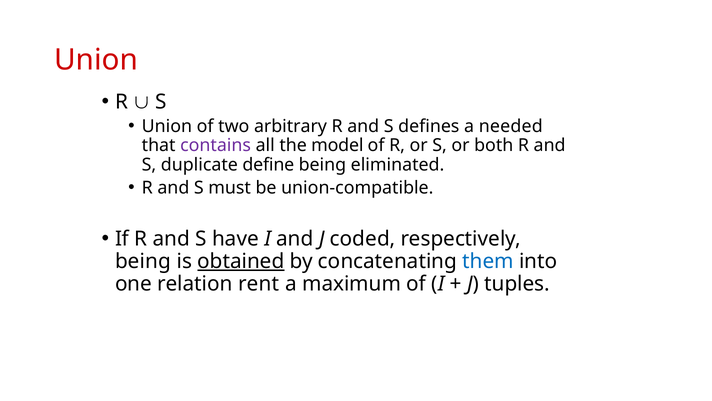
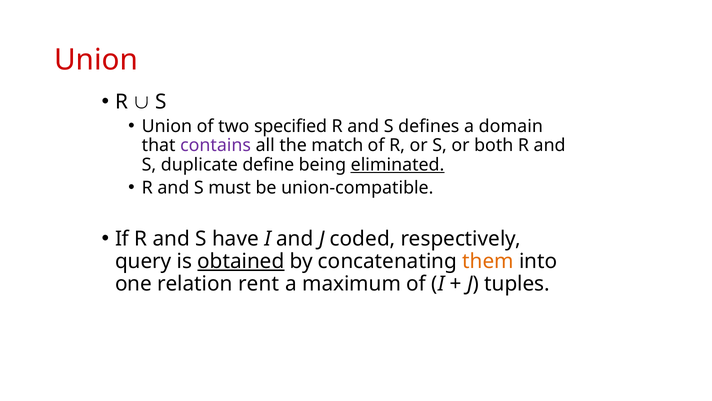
arbitrary: arbitrary -> specified (291, 126)
needed: needed -> domain (511, 126)
model: model -> match (337, 145)
eliminated underline: none -> present (398, 165)
being: being -> query (143, 261)
them colour: blue -> orange (488, 261)
